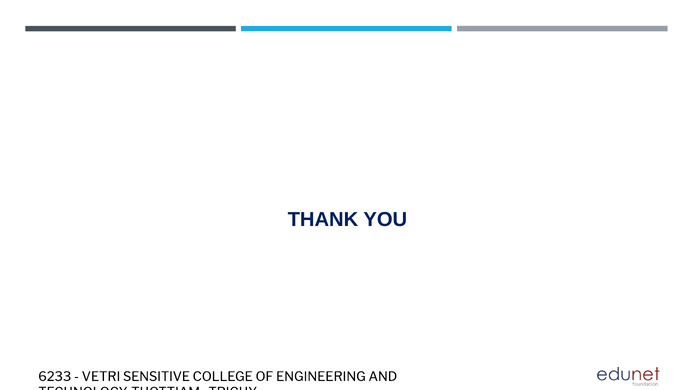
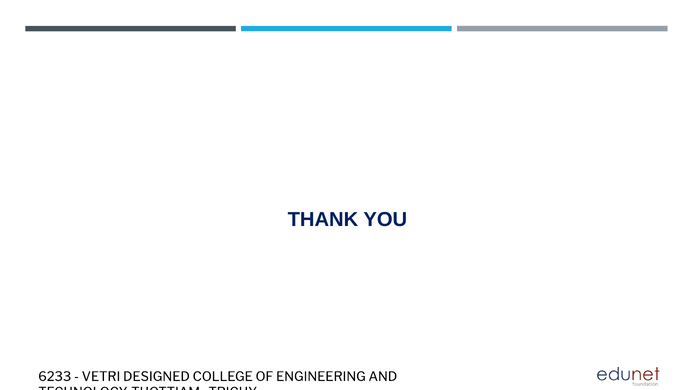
SENSITIVE: SENSITIVE -> DESIGNED (156, 376)
